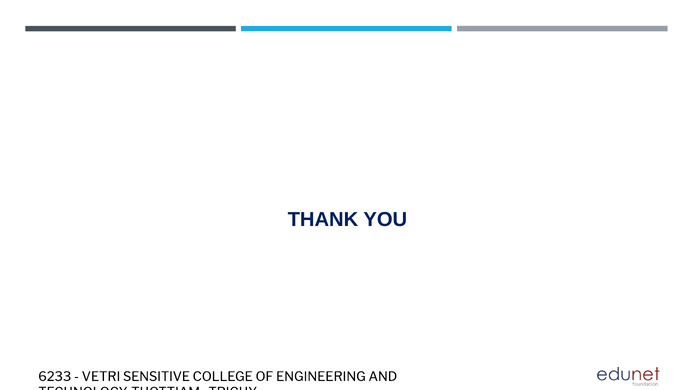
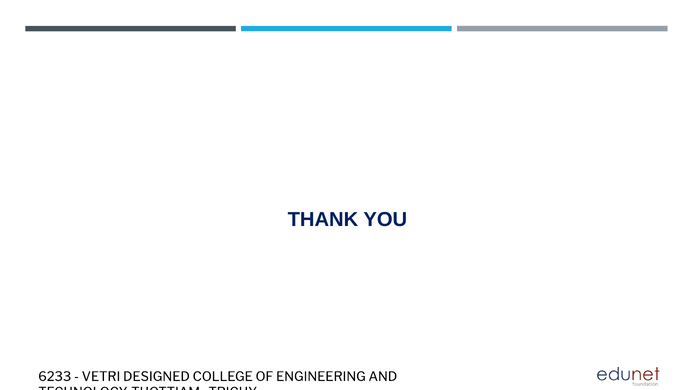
SENSITIVE: SENSITIVE -> DESIGNED (156, 376)
